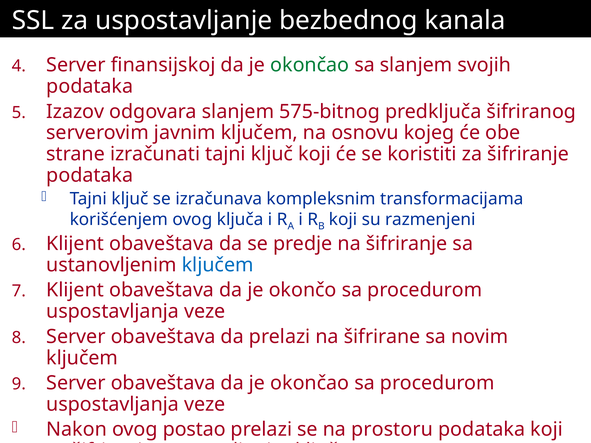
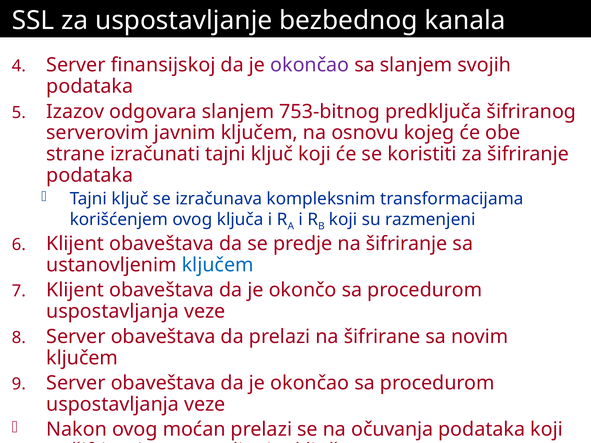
okončao colour: green -> purple (310, 65)
575-bitnog: 575-bitnog -> 753-bitnog (330, 112)
postao: postao -> moćan (194, 430)
prostoru: prostoru -> očuvanja (392, 430)
